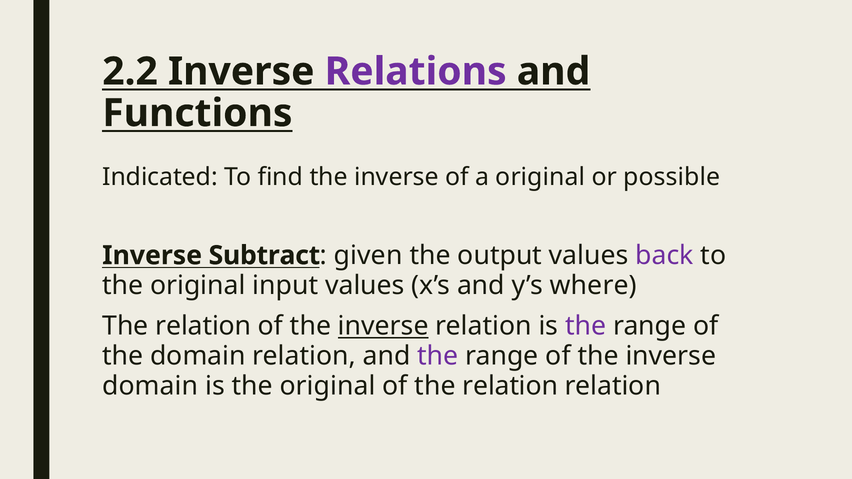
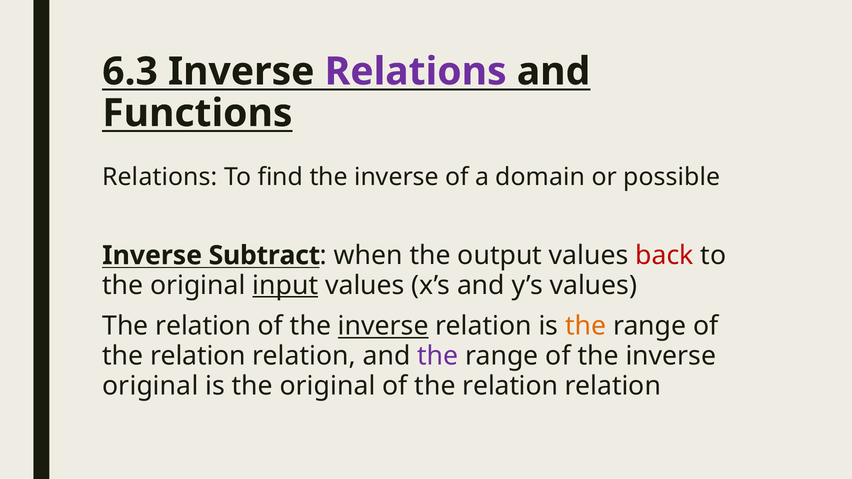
2.2: 2.2 -> 6.3 (130, 72)
Indicated: Indicated -> Relations (160, 177)
a original: original -> domain (540, 177)
given: given -> when (368, 256)
back colour: purple -> red (664, 256)
input underline: none -> present (285, 286)
y’s where: where -> values (593, 286)
the colour: purple -> orange (586, 326)
domain: domain -> relation (198, 356)
domain: domain -> original (150, 386)
